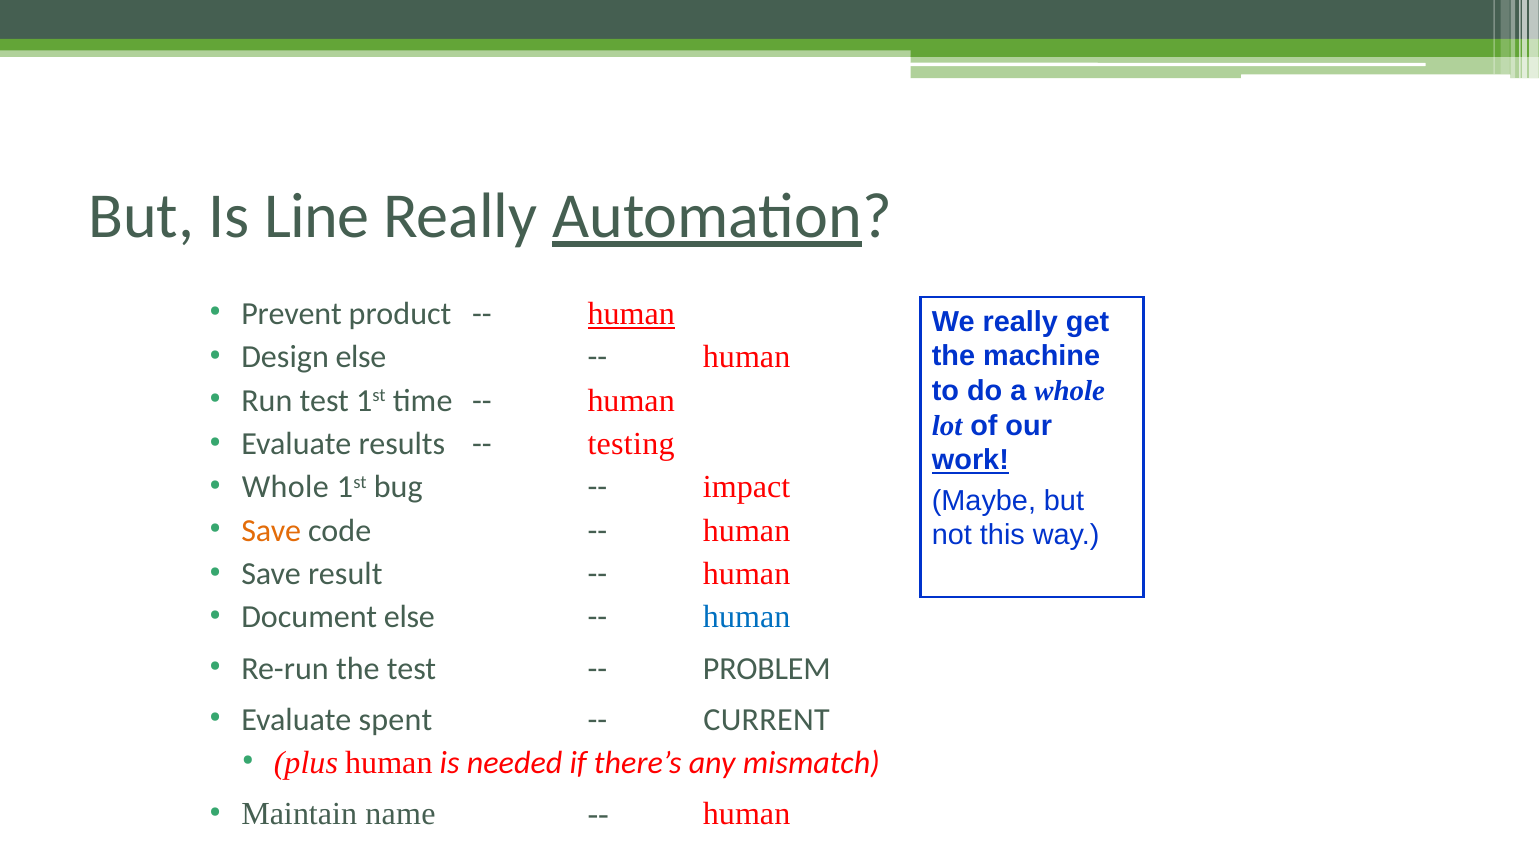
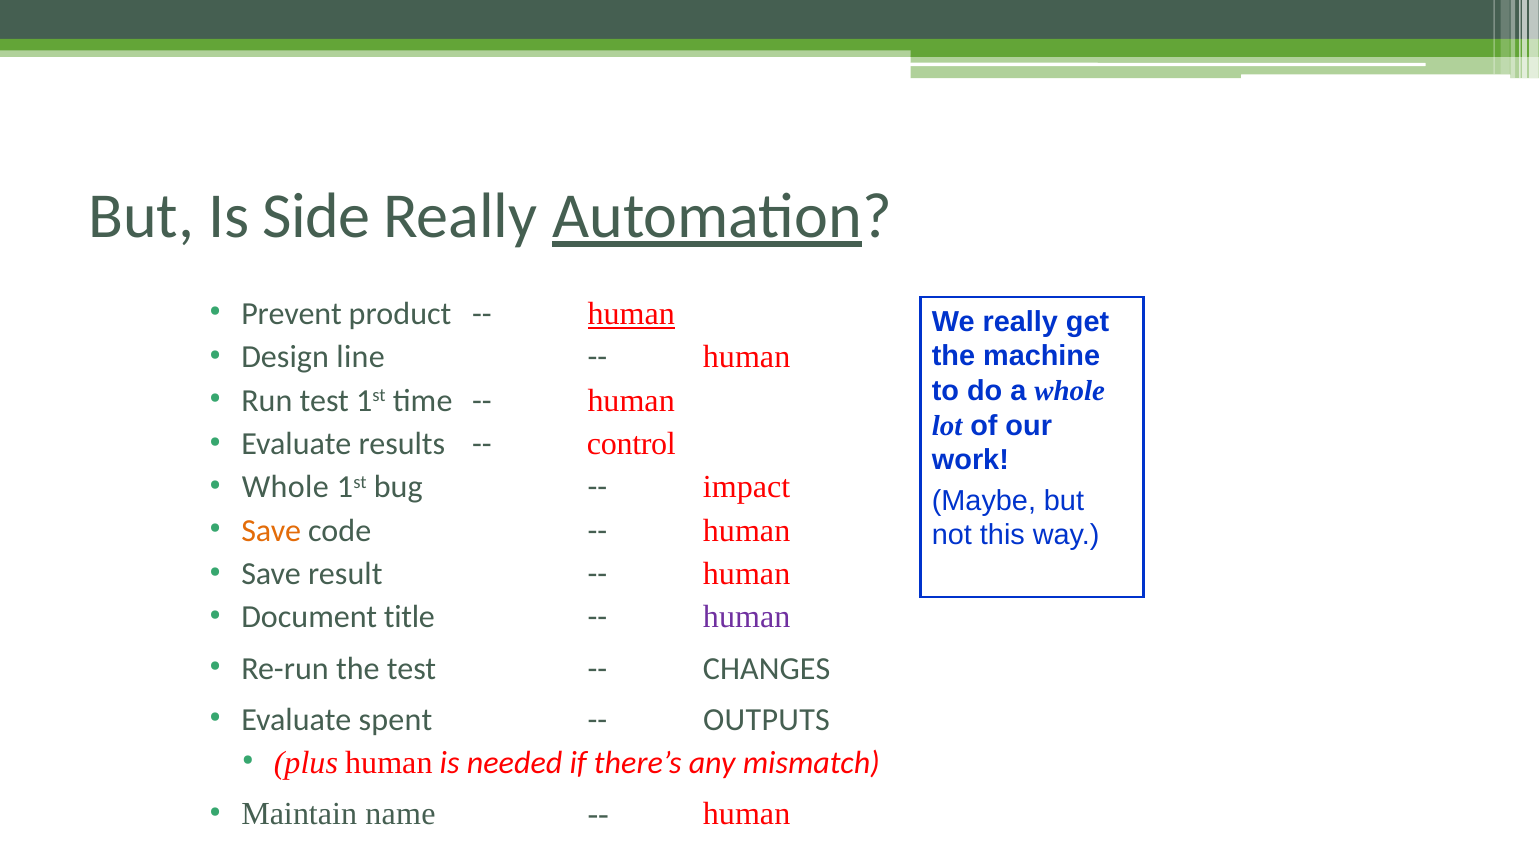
Line: Line -> Side (317, 216)
Design else: else -> line (361, 357)
testing: testing -> control (631, 444)
work underline: present -> none (970, 460)
Document else: else -> title (409, 617)
human colour: blue -> purple (747, 617)
PROBLEM: PROBLEM -> CHANGES (767, 668)
CURRENT: CURRENT -> OUTPUTS (767, 719)
